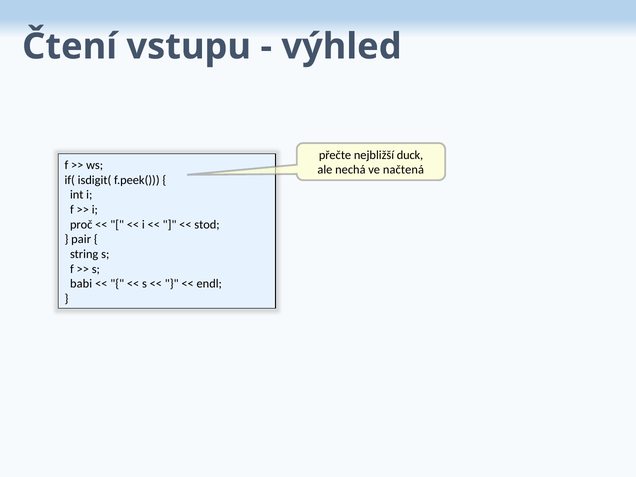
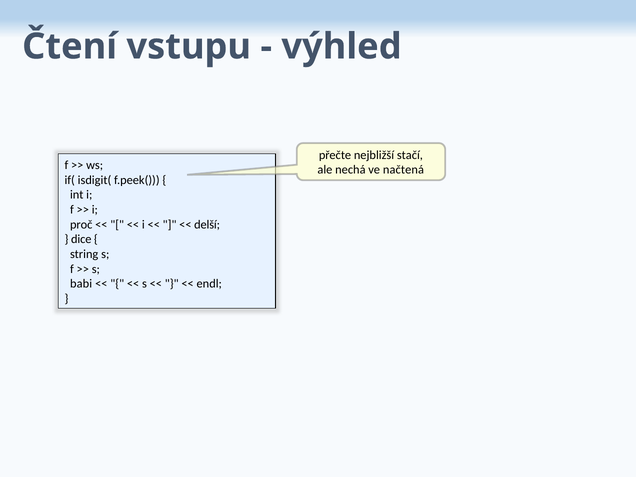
duck: duck -> stačí (410, 155)
stod: stod -> delší (207, 224)
pair: pair -> dice (81, 239)
